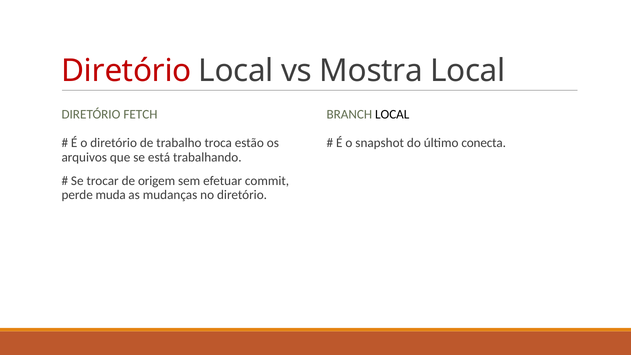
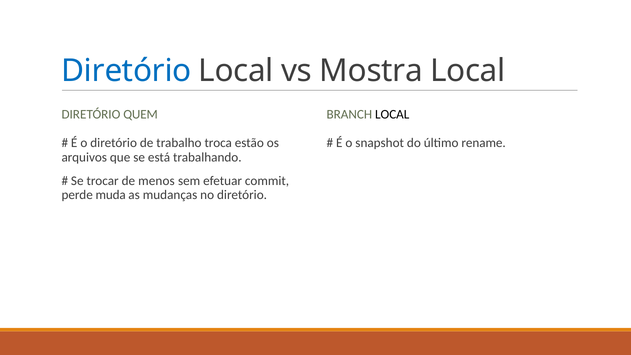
Diretório colour: red -> blue (126, 71)
FETCH: FETCH -> QUEM (141, 115)
conecta: conecta -> rename (484, 143)
origem: origem -> menos (156, 181)
